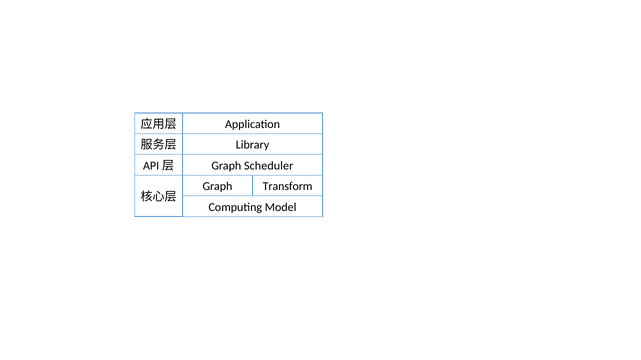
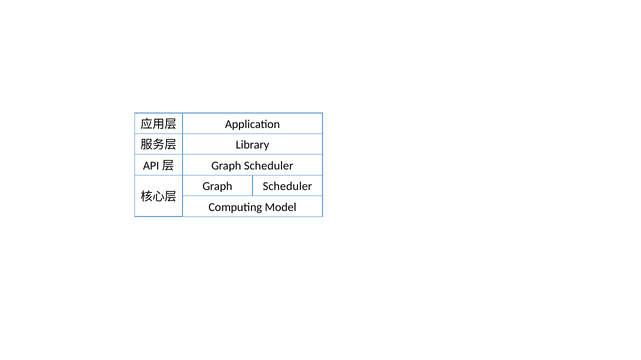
Transform: Transform -> Scheduler (287, 187)
